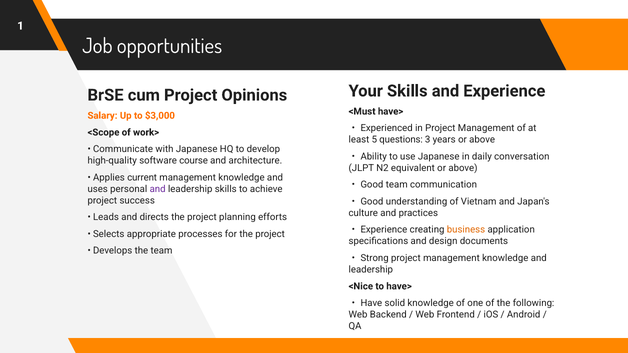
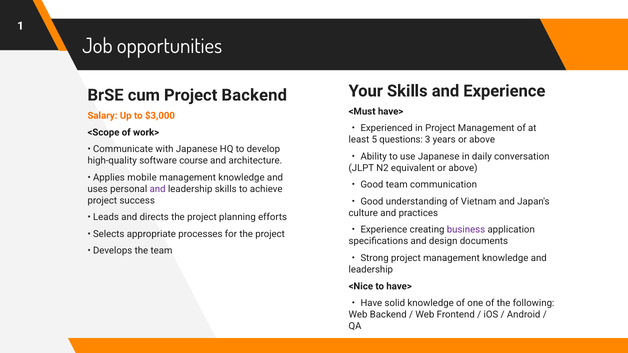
Project Opinions: Opinions -> Backend (254, 95)
current: current -> mobile (142, 177)
business colour: orange -> purple (466, 230)
